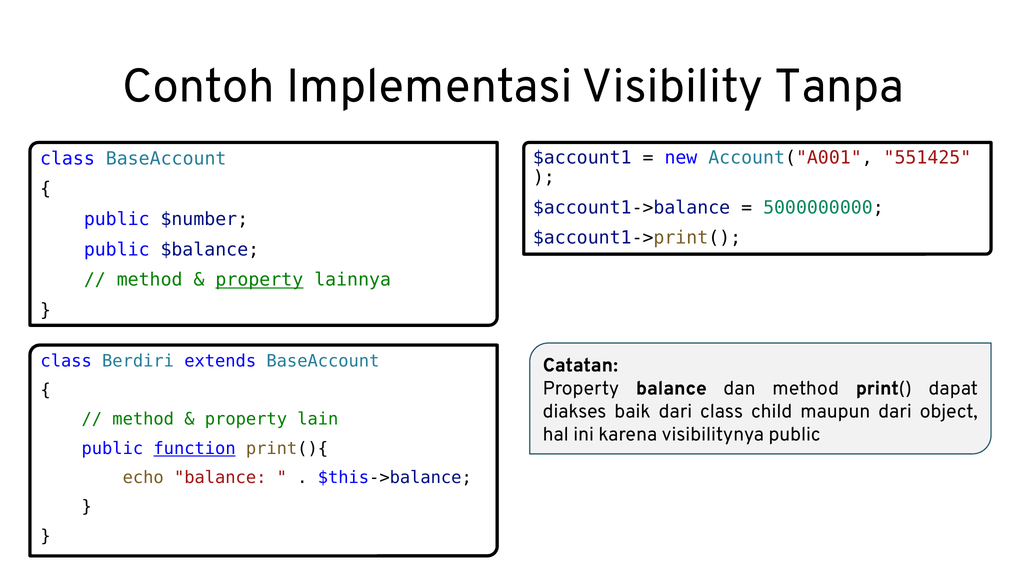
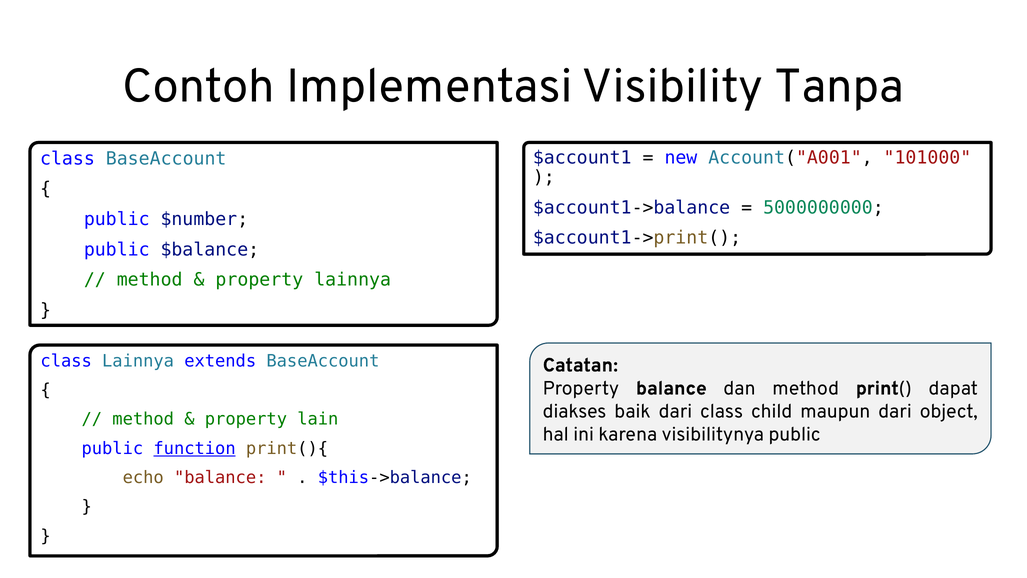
551425: 551425 -> 101000 (927, 157)
property underline: present -> none (259, 280)
class Berdiri: Berdiri -> Lainnya (138, 361)
